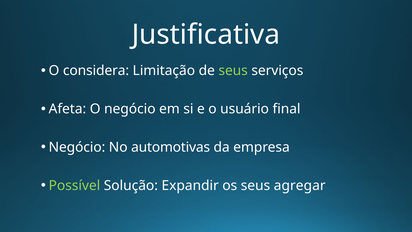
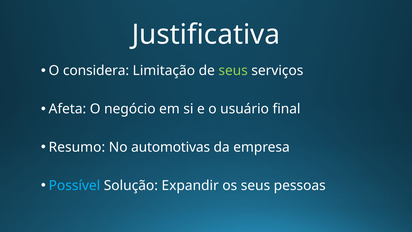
Negócio: Negócio -> Resumo (77, 147)
Possível colour: light green -> light blue (74, 185)
agregar: agregar -> pessoas (300, 185)
